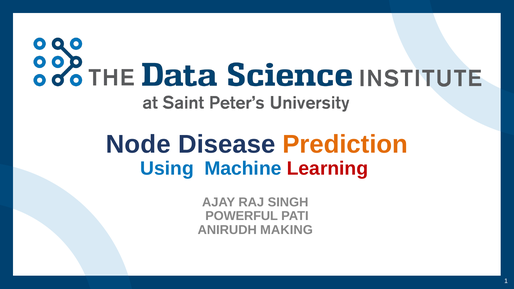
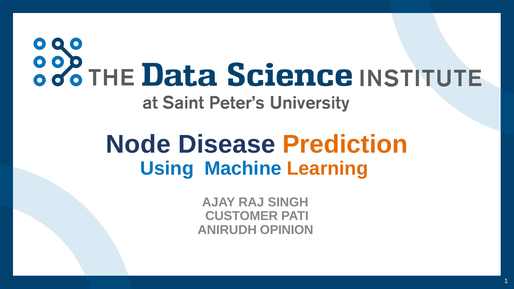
Learning colour: red -> orange (327, 169)
POWERFUL: POWERFUL -> CUSTOMER (242, 216)
MAKING: MAKING -> OPINION (287, 230)
